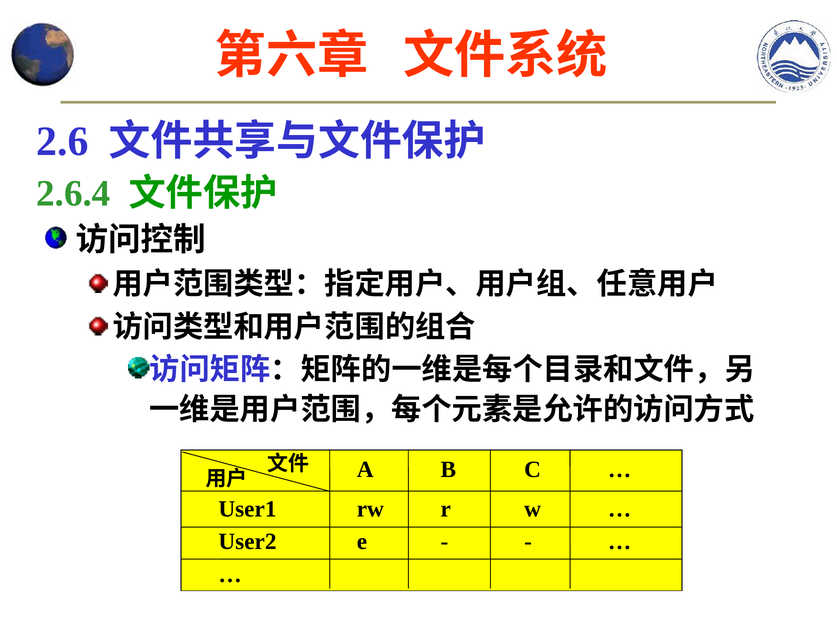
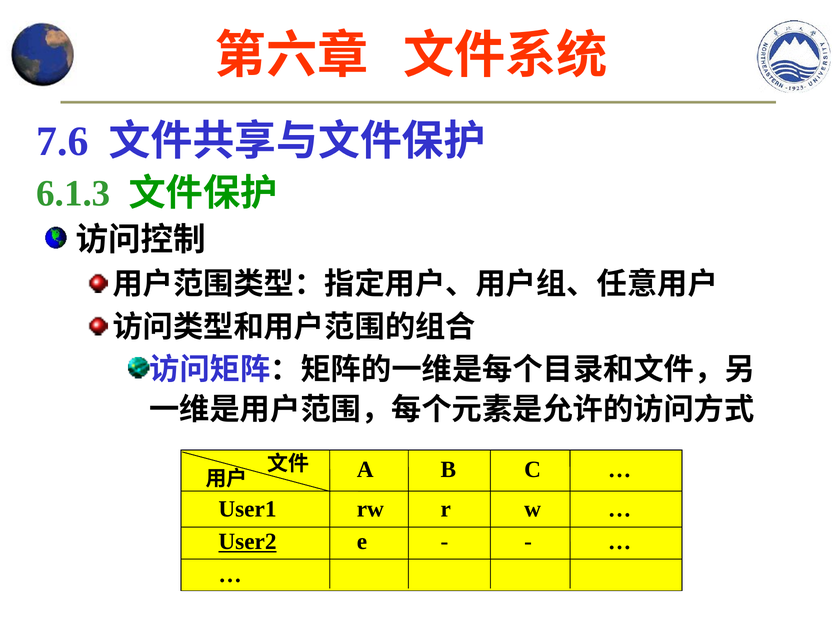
2.6: 2.6 -> 7.6 (62, 142)
2.6.4: 2.6.4 -> 6.1.3 (73, 193)
User2 underline: none -> present (247, 542)
